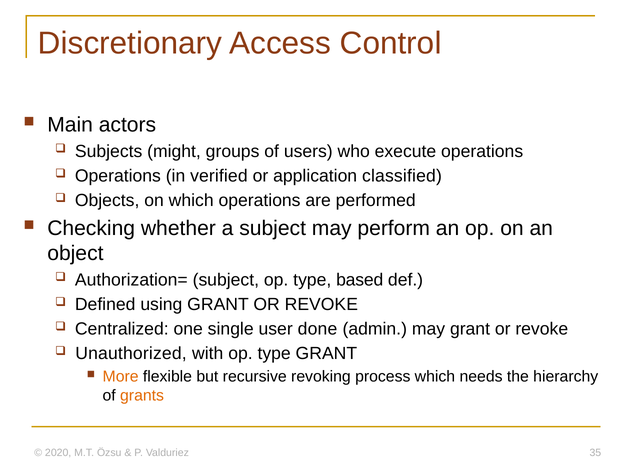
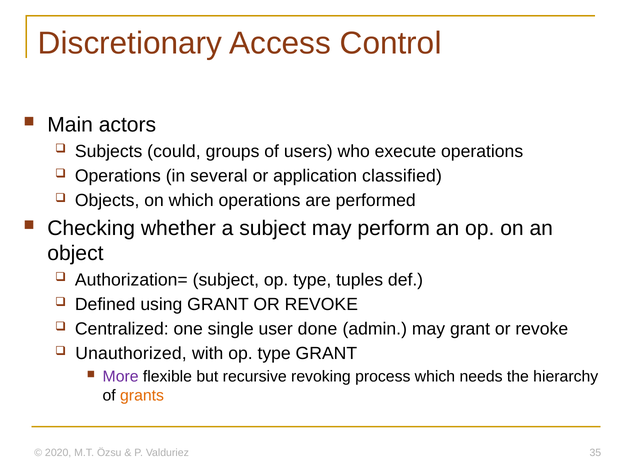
might: might -> could (174, 151)
verified: verified -> several (219, 176)
based: based -> tuples (360, 280)
More colour: orange -> purple (121, 377)
